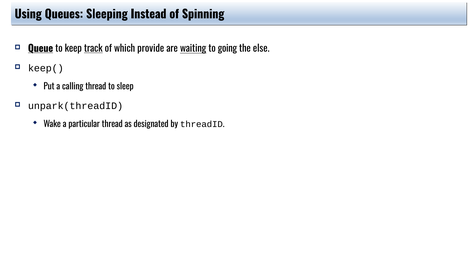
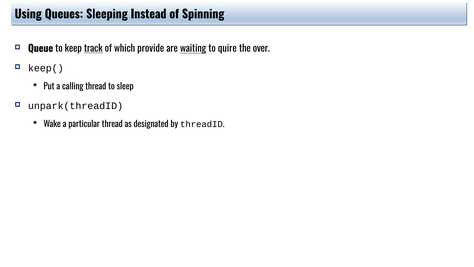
Queue underline: present -> none (41, 49)
going: going -> quire (227, 49)
else: else -> over (261, 49)
